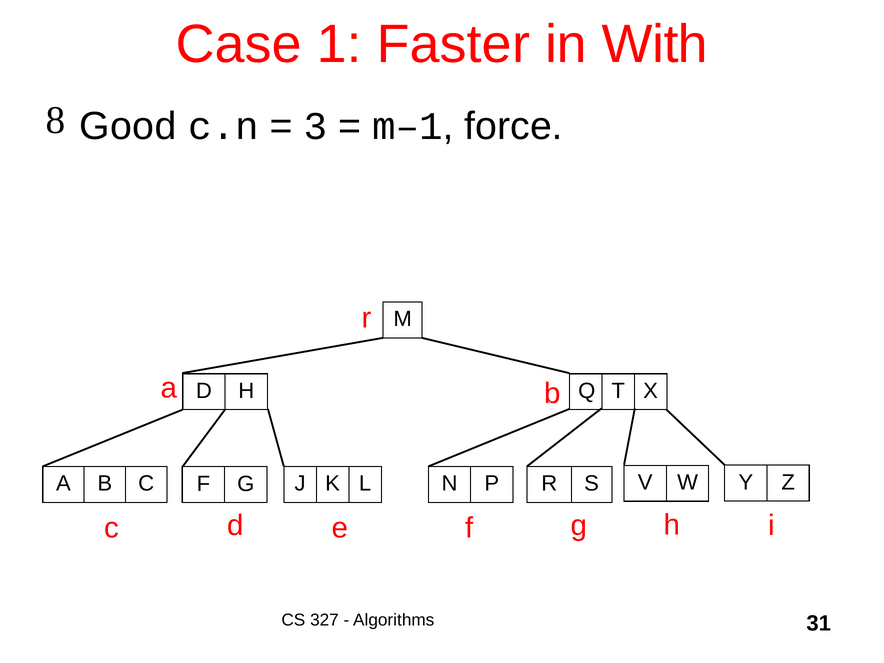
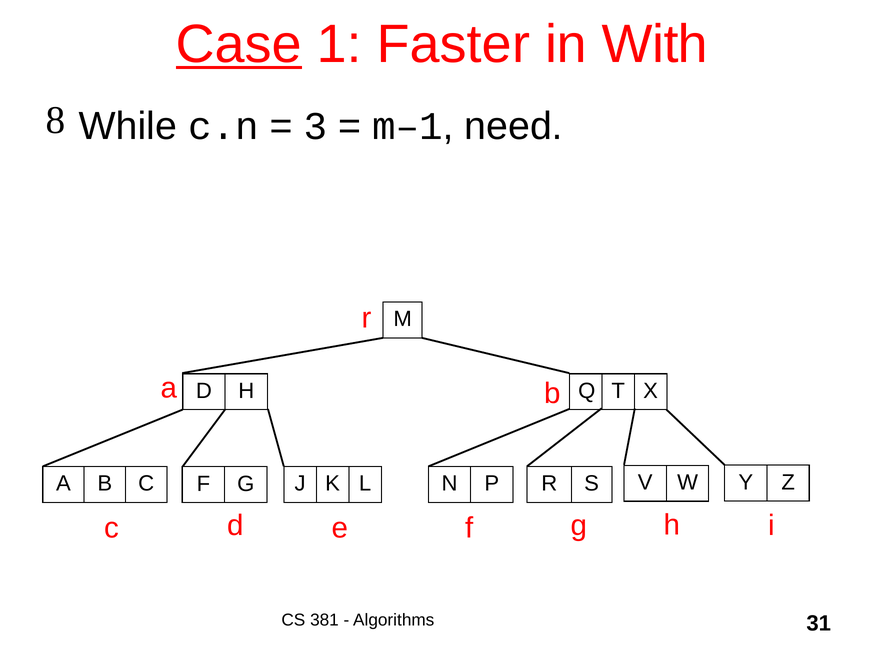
Case underline: none -> present (239, 44)
Good: Good -> While (128, 126)
force: force -> need (514, 126)
327: 327 -> 381 (324, 620)
